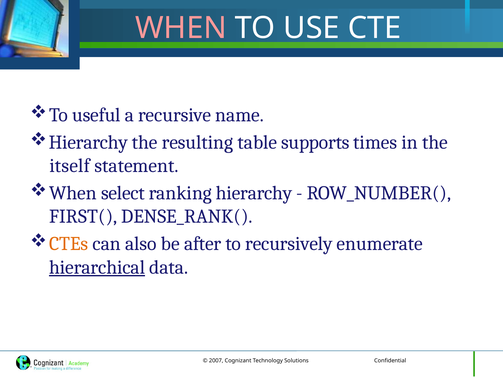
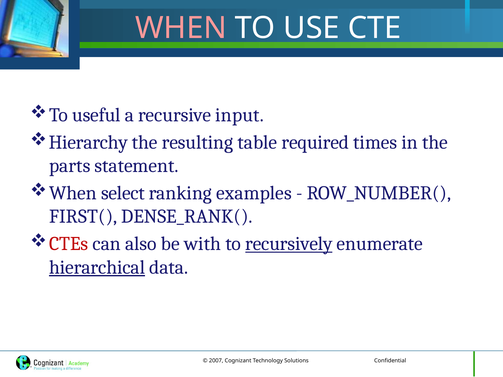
name: name -> input (240, 115)
supports: supports -> required (315, 142)
itself: itself -> parts (70, 166)
ranking hierarchy: hierarchy -> examples (254, 193)
CTEs colour: orange -> red (69, 244)
after: after -> with (203, 244)
recursively underline: none -> present (289, 244)
